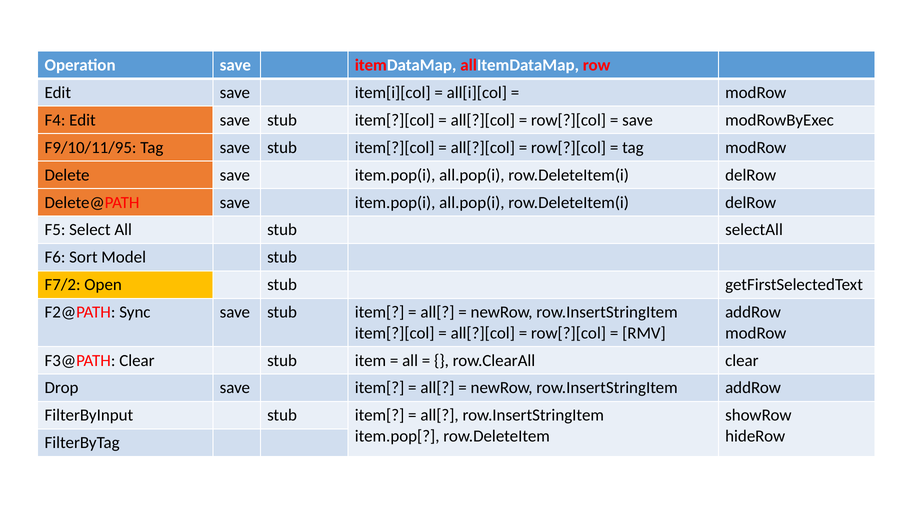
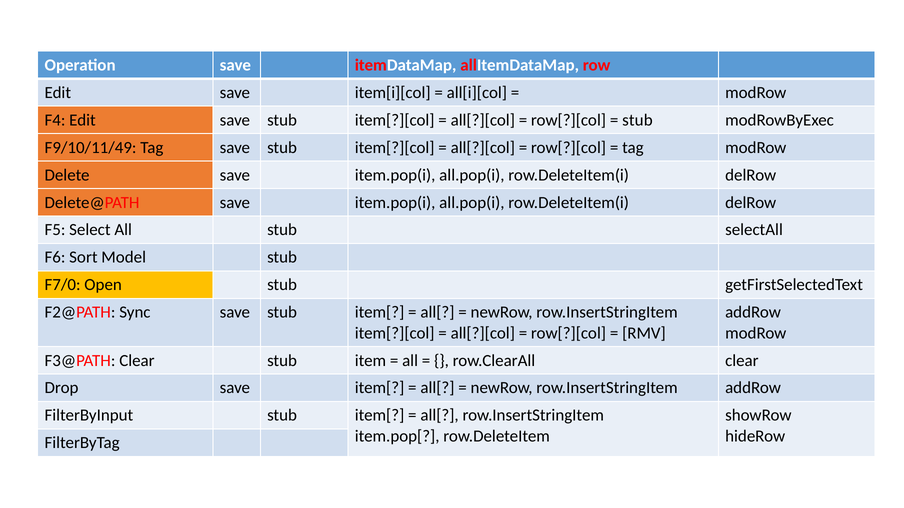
save: save -> stub (637, 120)
F9/10/11/95: F9/10/11/95 -> F9/10/11/49 (91, 148)
F7/2: F7/2 -> F7/0 (63, 285)
